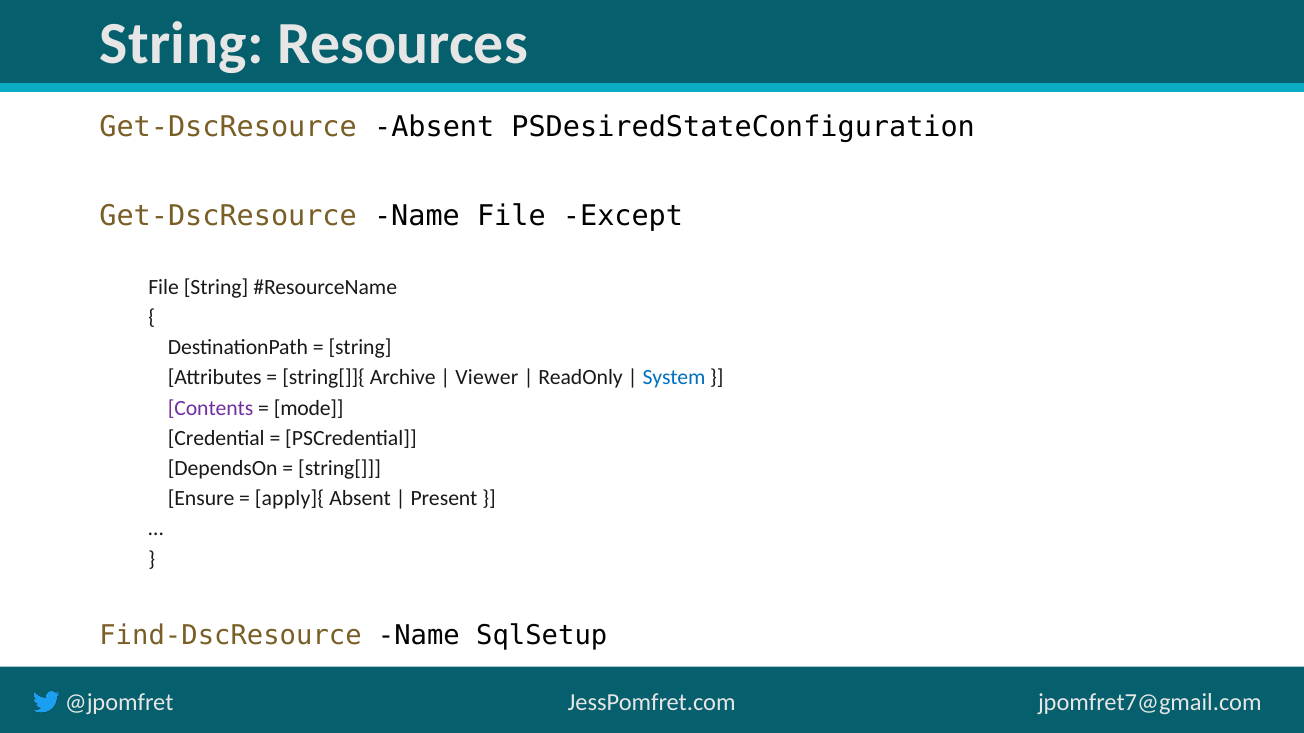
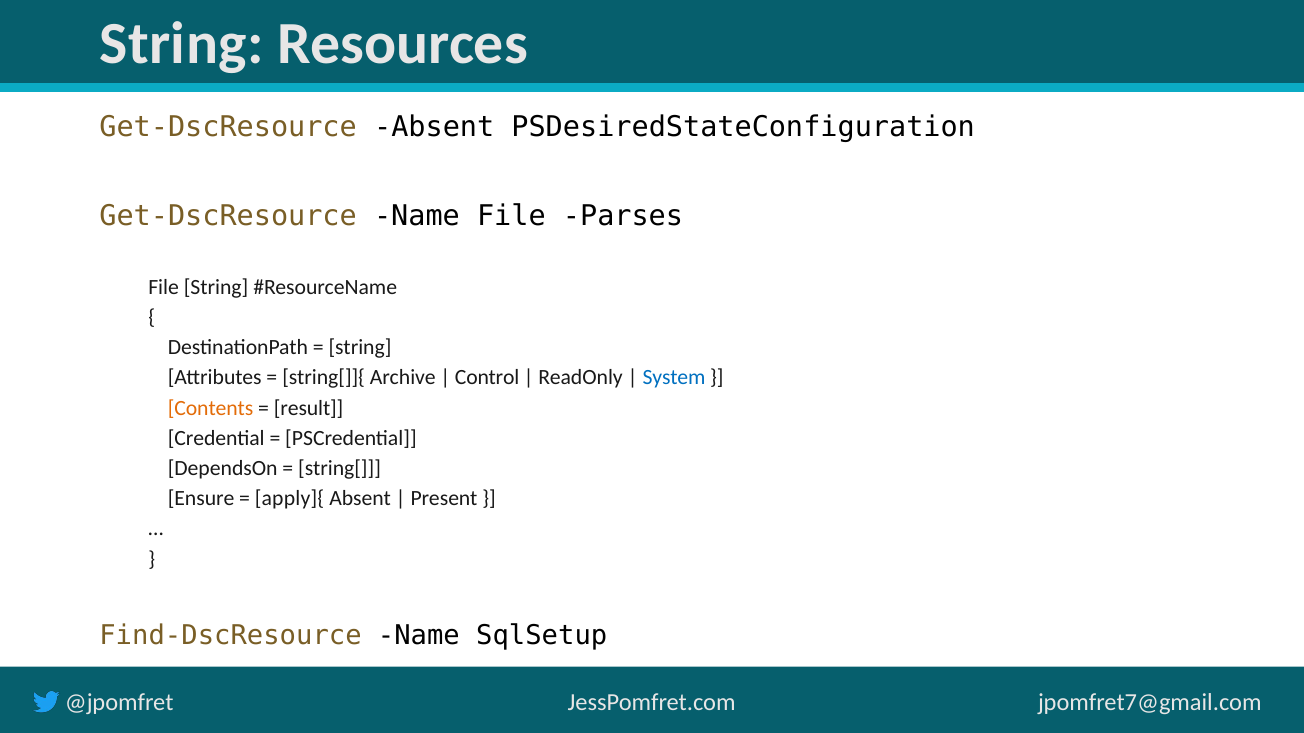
Except: Except -> Parses (623, 216)
Viewer: Viewer -> Control (487, 378)
Contents colour: purple -> orange (211, 408)
mode: mode -> result (309, 408)
